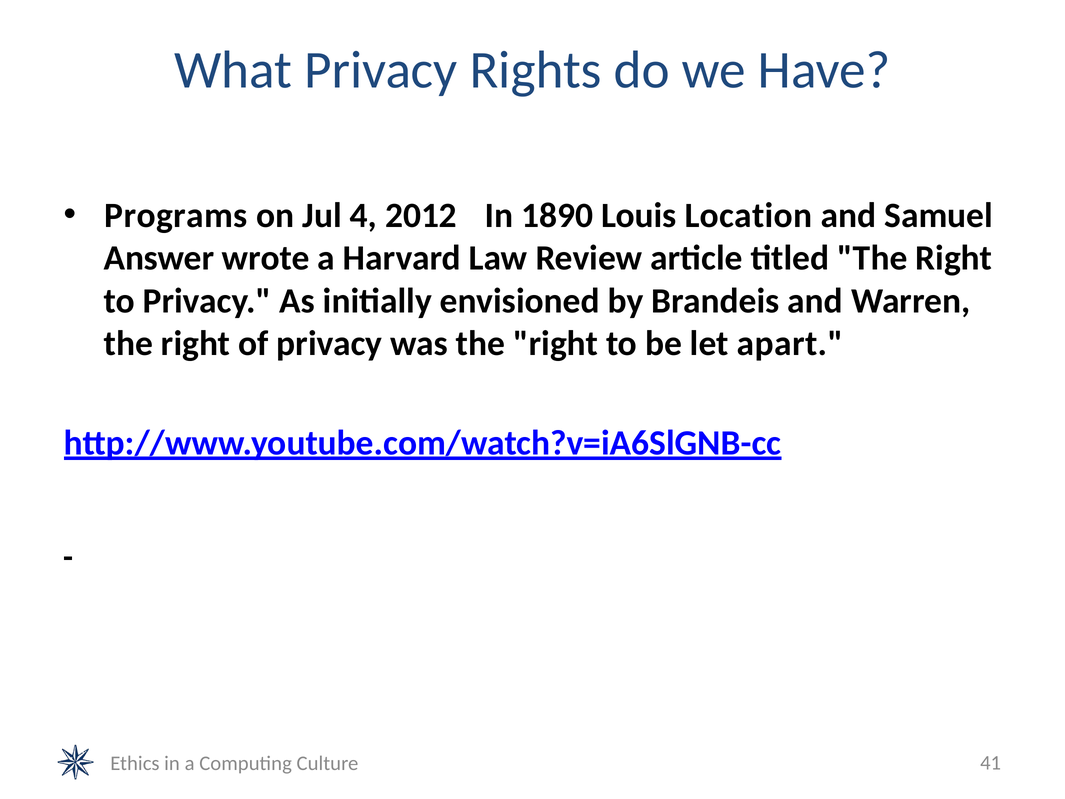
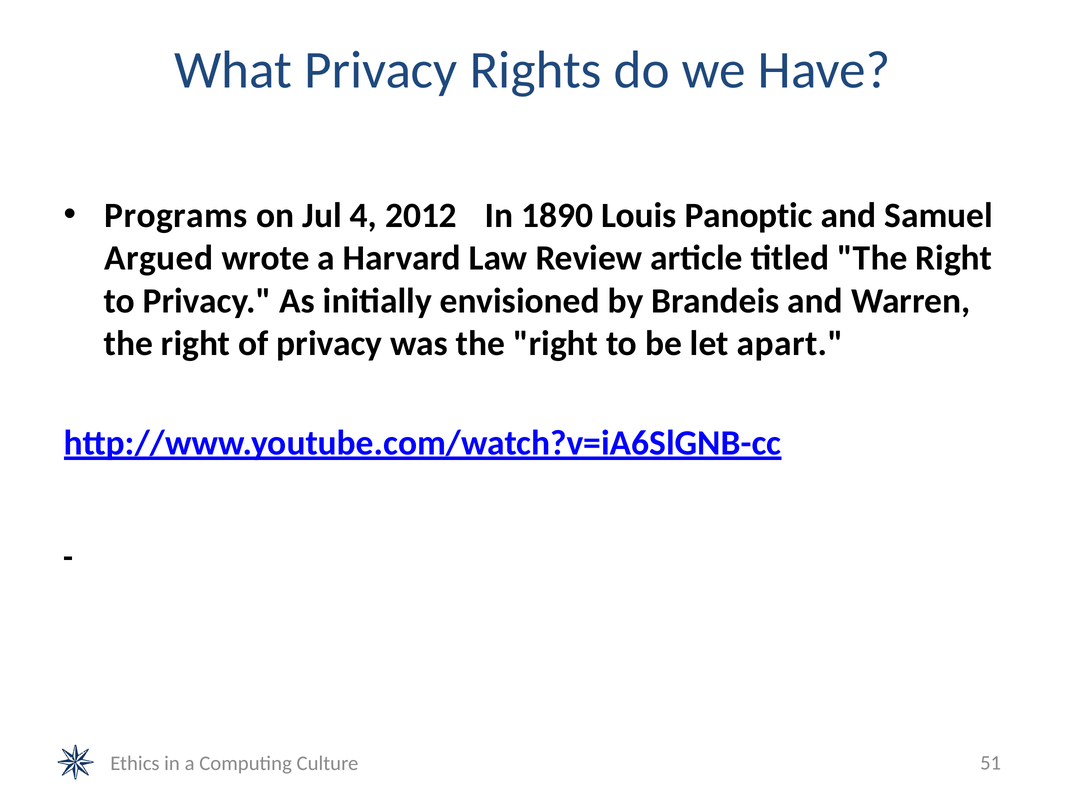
Location: Location -> Panoptic (749, 215)
Answer: Answer -> Argued (159, 258)
41: 41 -> 51 (991, 763)
